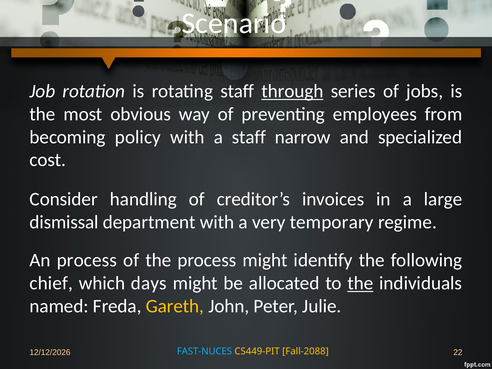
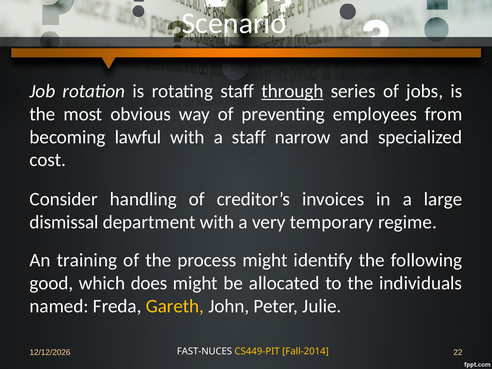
policy: policy -> lawful (138, 137)
An process: process -> training (87, 260)
chief: chief -> good (51, 283)
days: days -> does (149, 283)
the underline: present -> none (360, 283)
FAST-NUCES colour: light blue -> white (204, 351)
Fall-2088: Fall-2088 -> Fall-2014 (306, 351)
